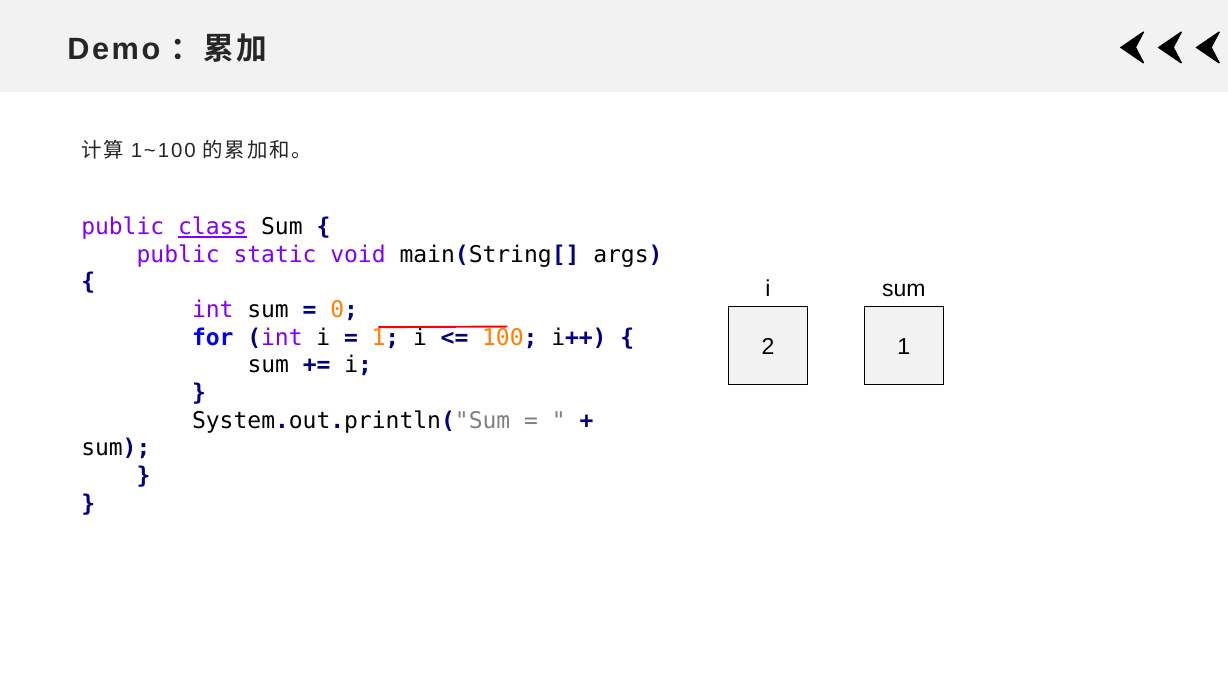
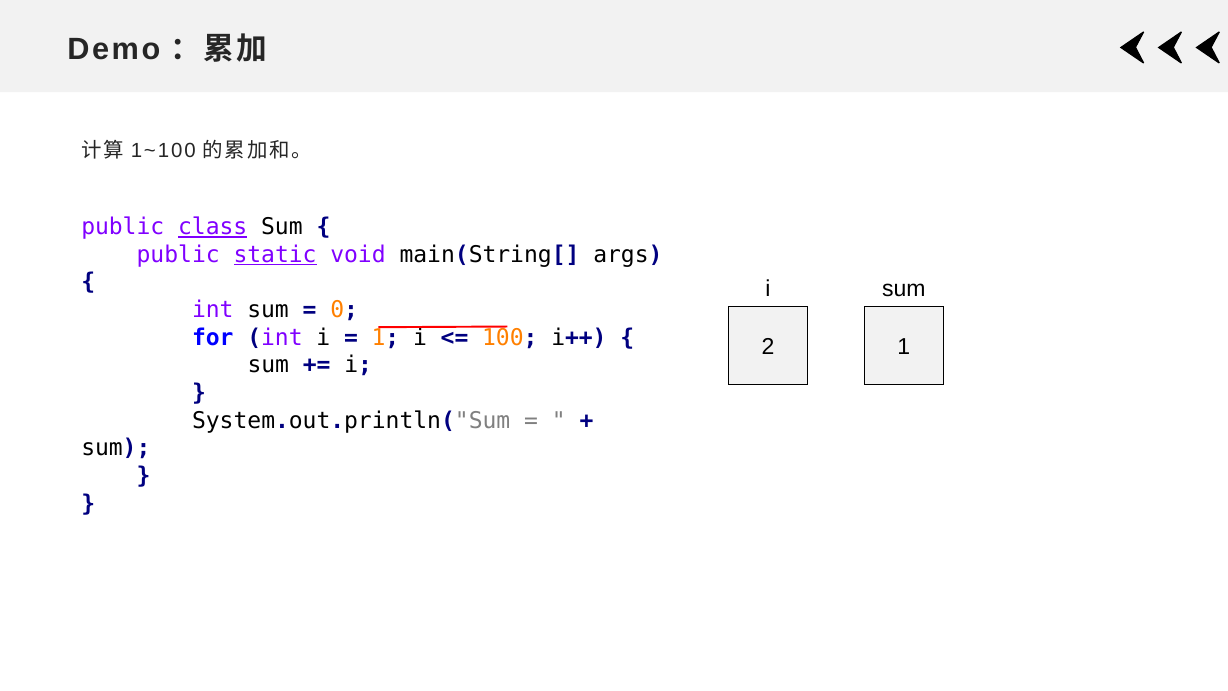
static underline: none -> present (275, 255)
